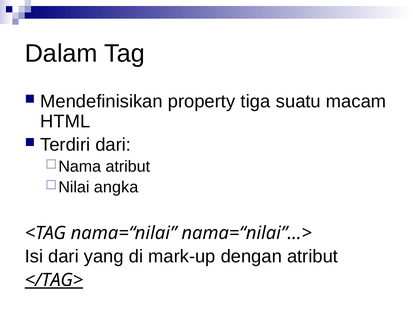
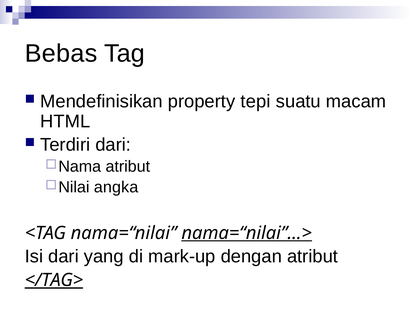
Dalam: Dalam -> Bebas (61, 53)
tiga: tiga -> tepi (255, 101)
nama=“nilai”...> underline: none -> present (247, 233)
